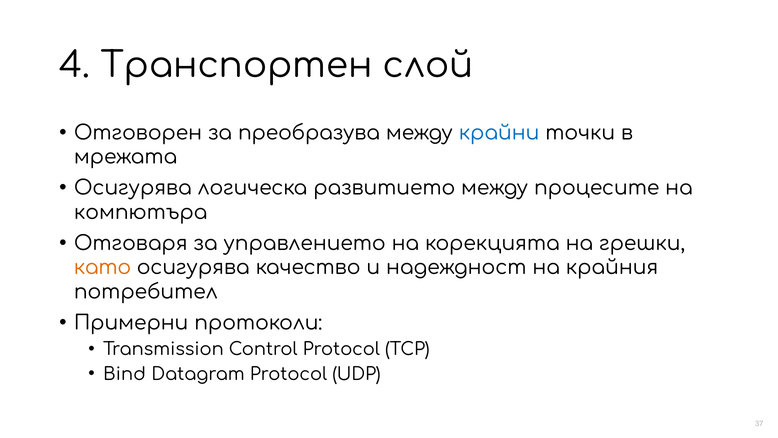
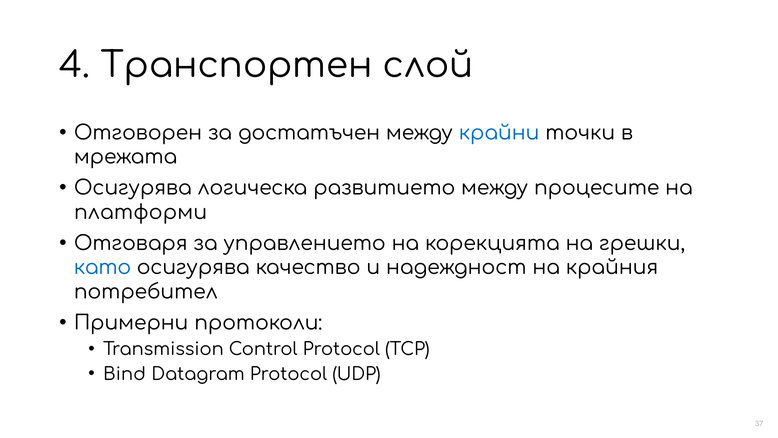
преобразува: преобразува -> достатъчен (309, 133)
компютъра: компютъра -> платформи (141, 212)
като colour: orange -> blue (102, 268)
